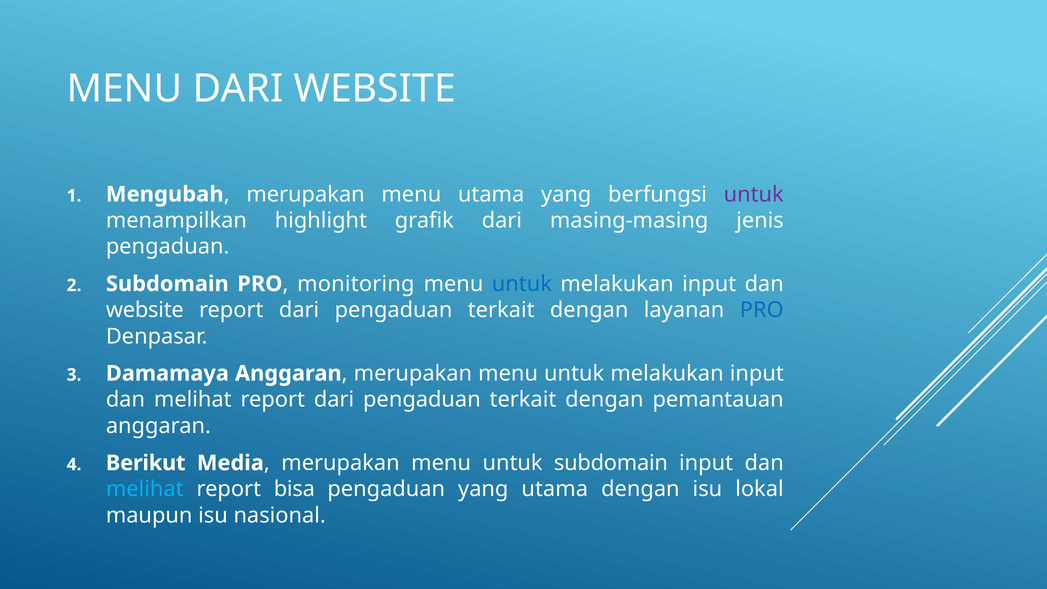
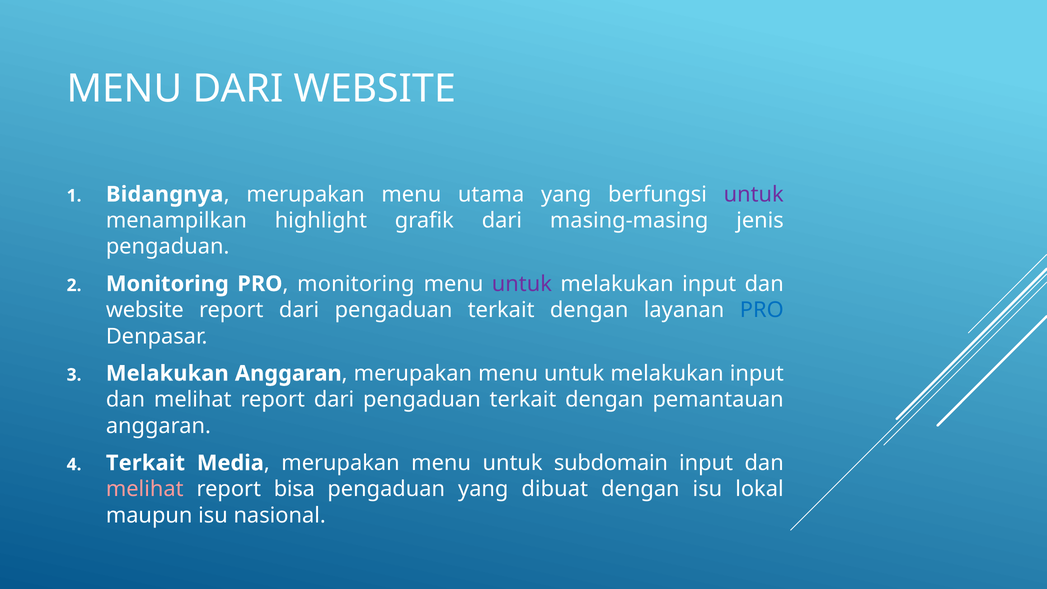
Mengubah: Mengubah -> Bidangnya (165, 194)
Subdomain: Subdomain -> Monitoring (167, 284)
untuk colour: blue -> purple (522, 284)
Damamaya: Damamaya -> Melakukan (167, 373)
Berikut: Berikut -> Terkait (145, 463)
melihat colour: light blue -> pink (145, 489)
yang utama: utama -> dibuat (555, 489)
